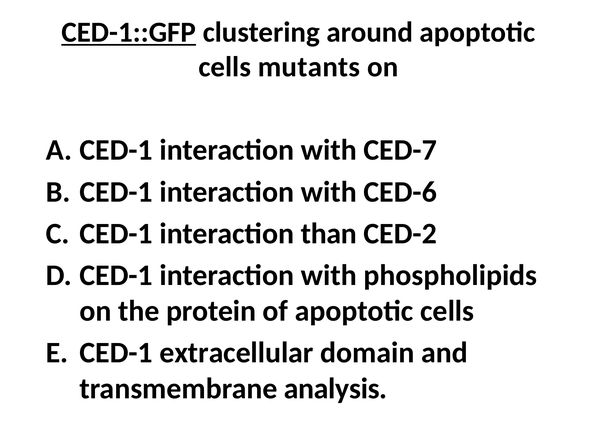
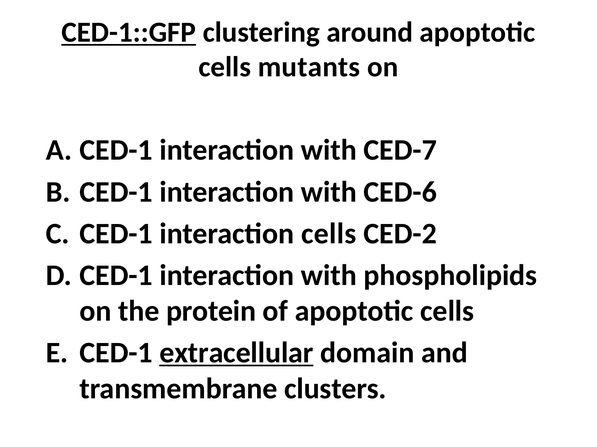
interaction than: than -> cells (329, 234)
extracellular underline: none -> present (236, 353)
analysis: analysis -> clusters (335, 389)
